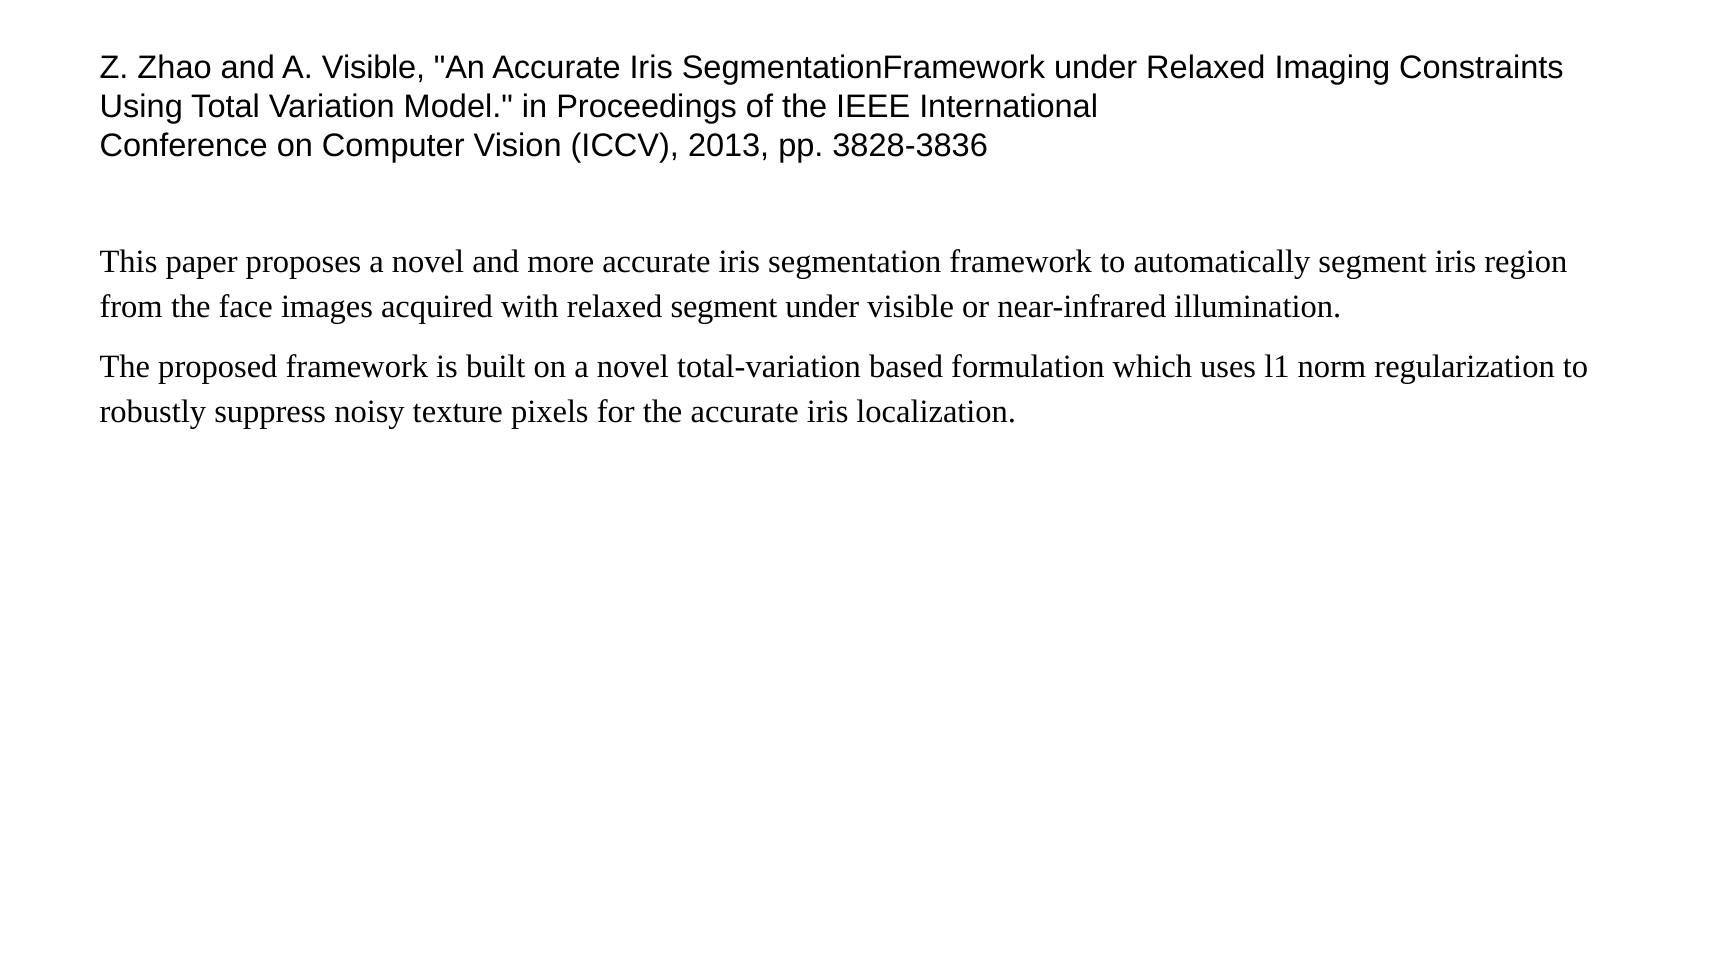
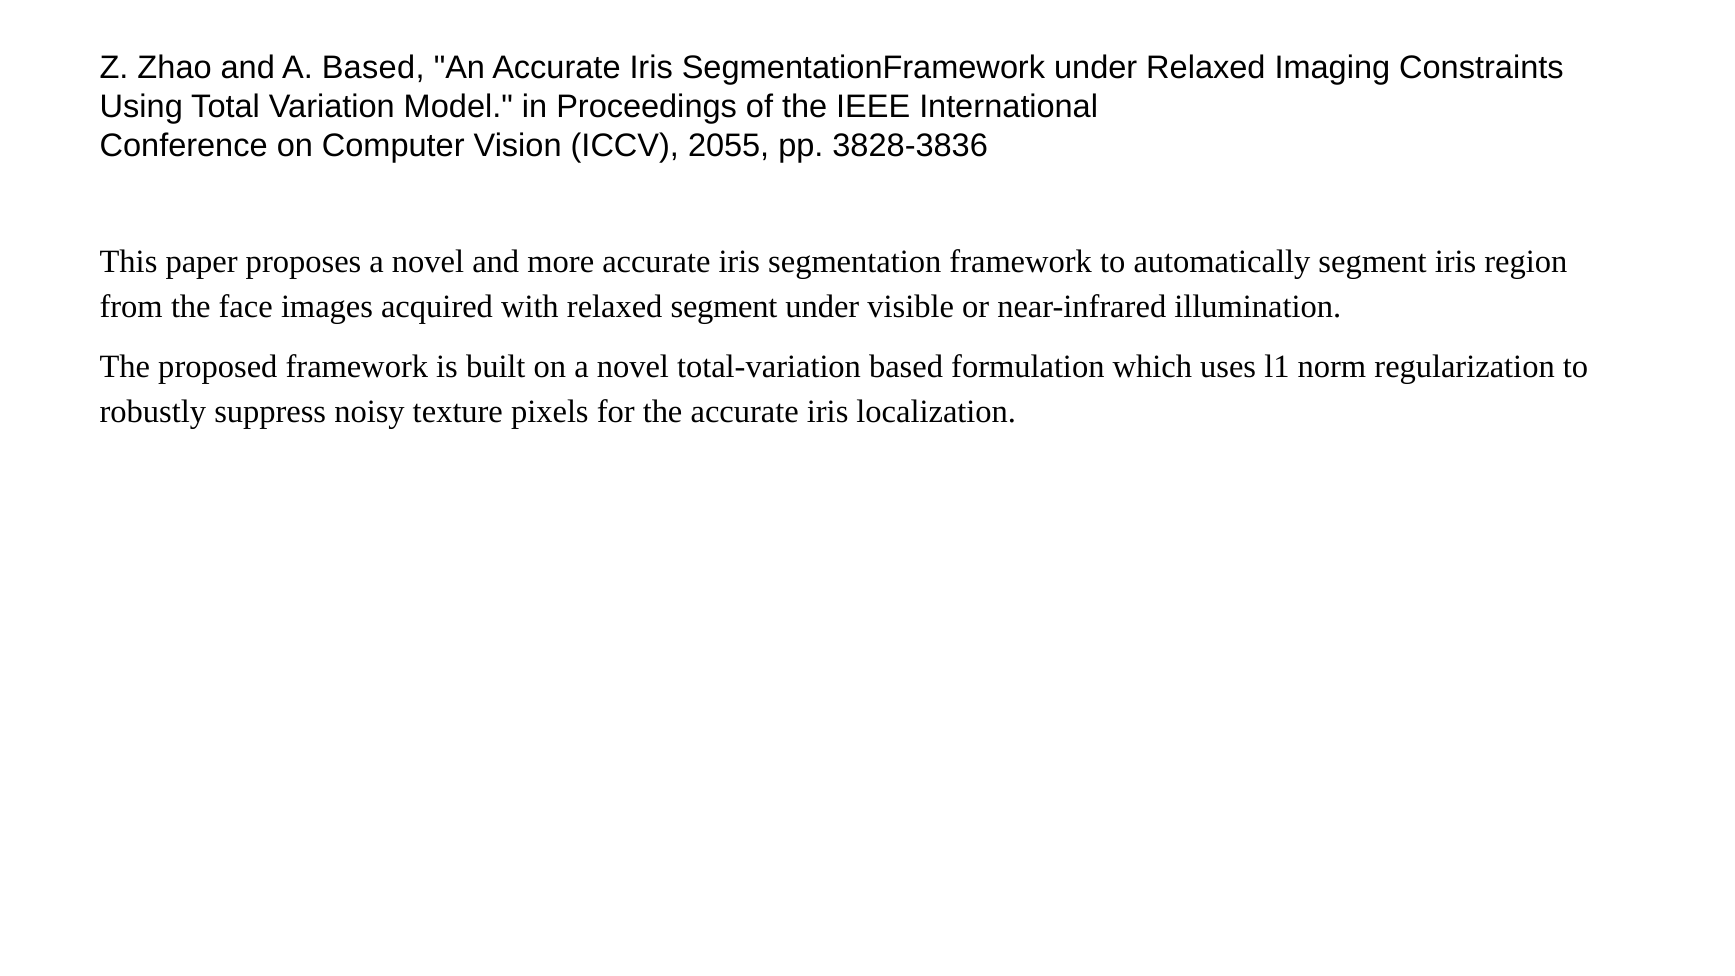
A Visible: Visible -> Based (373, 67)
2013: 2013 -> 2055 (729, 145)
